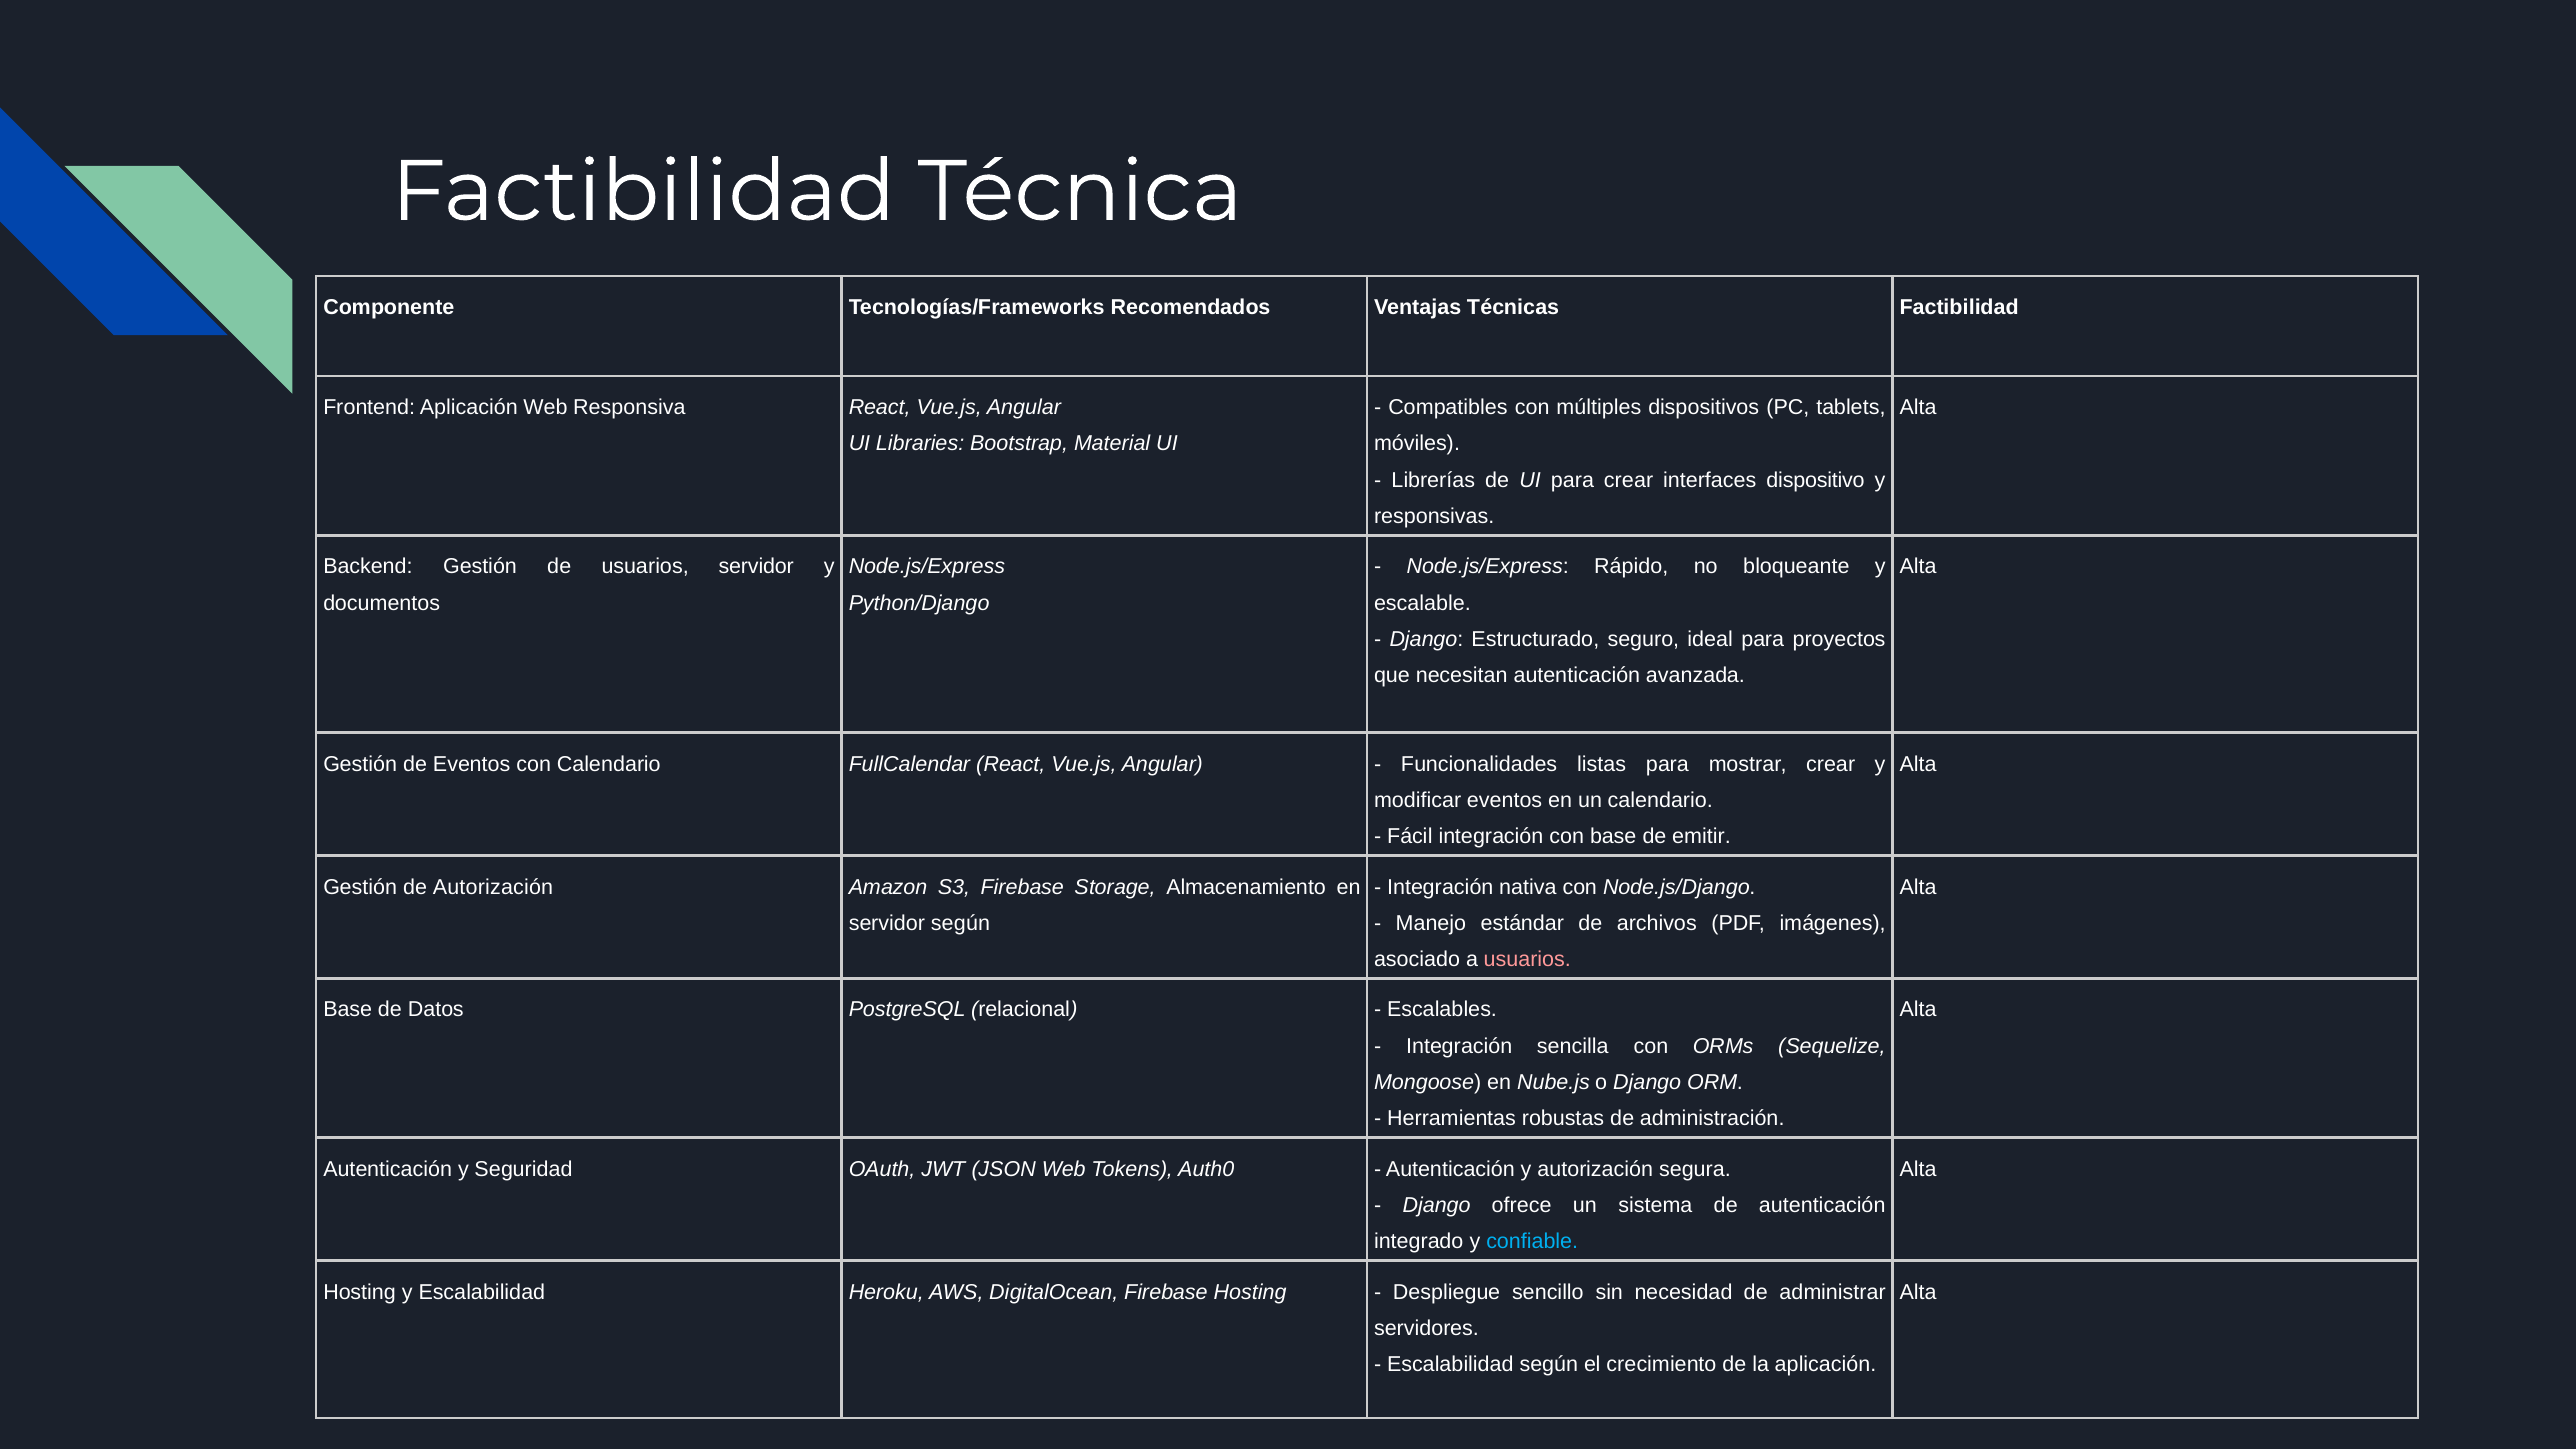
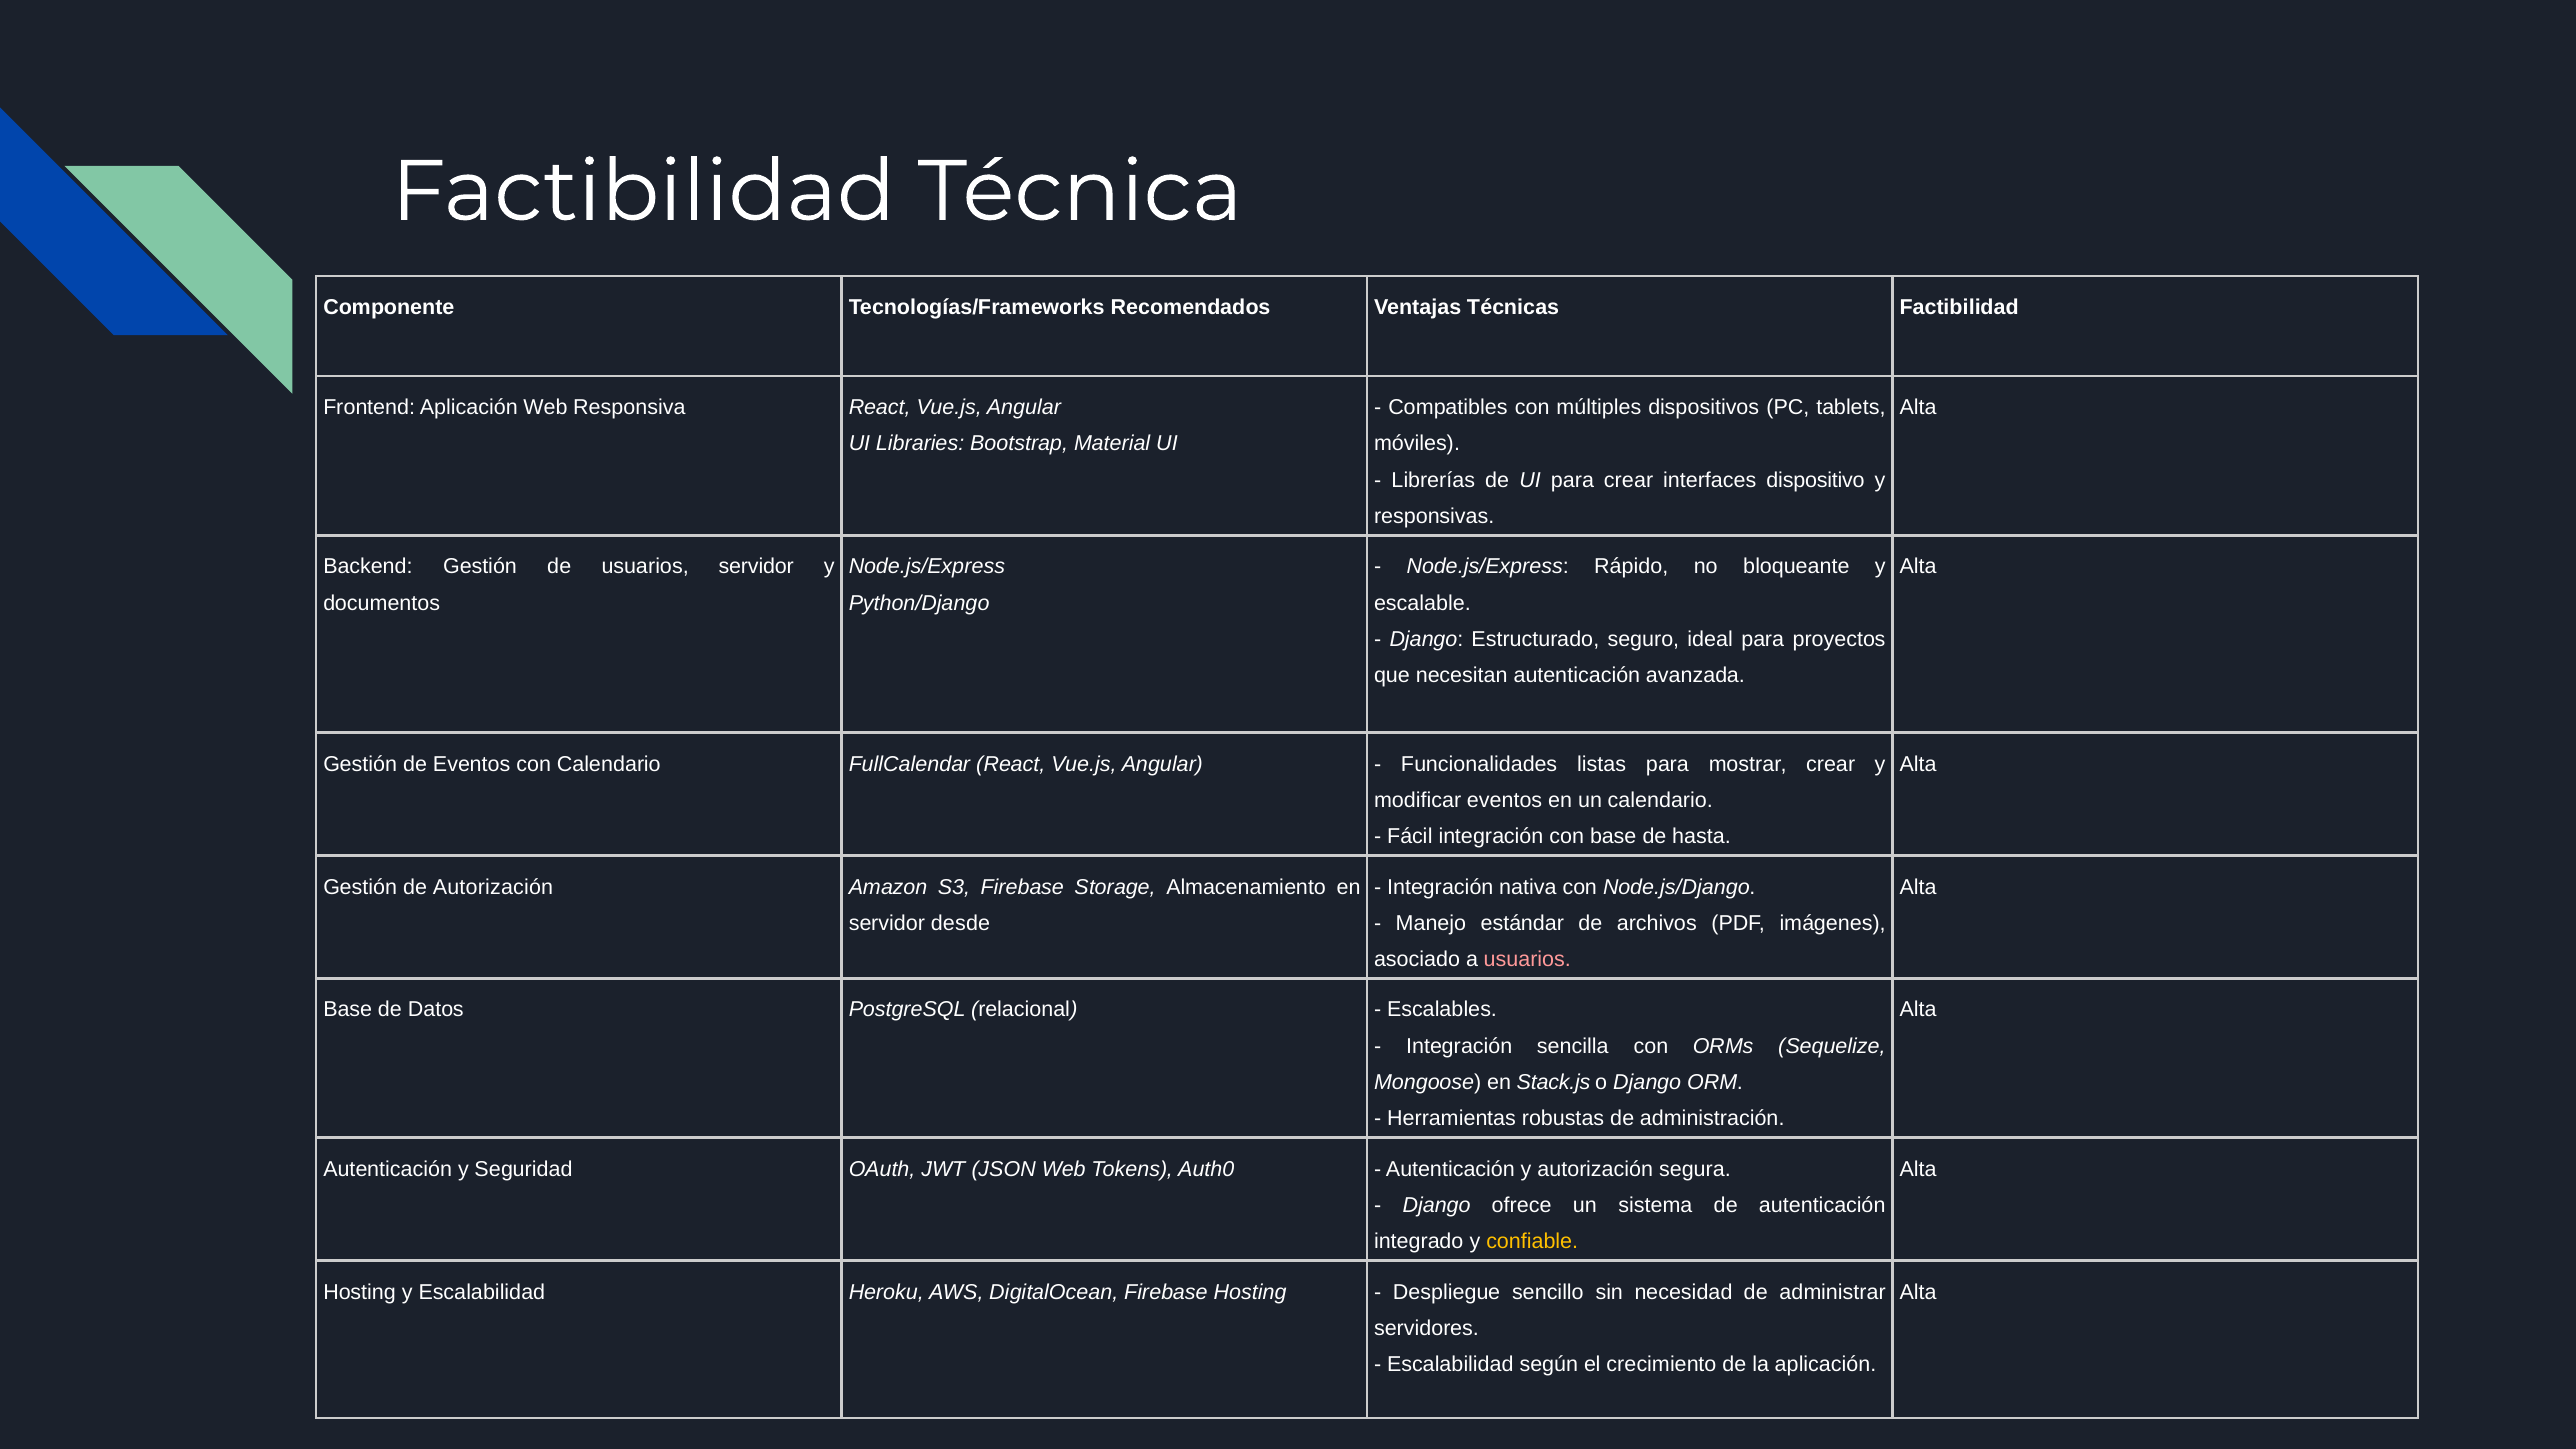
emitir: emitir -> hasta (1701, 836)
servidor según: según -> desde (960, 923)
Nube.js: Nube.js -> Stack.js (1554, 1082)
confiable colour: light blue -> yellow (1532, 1241)
